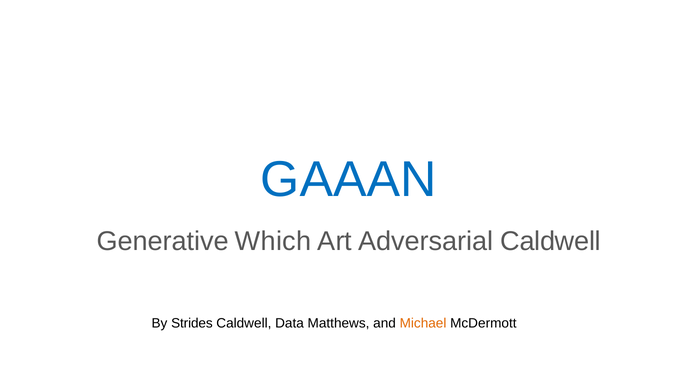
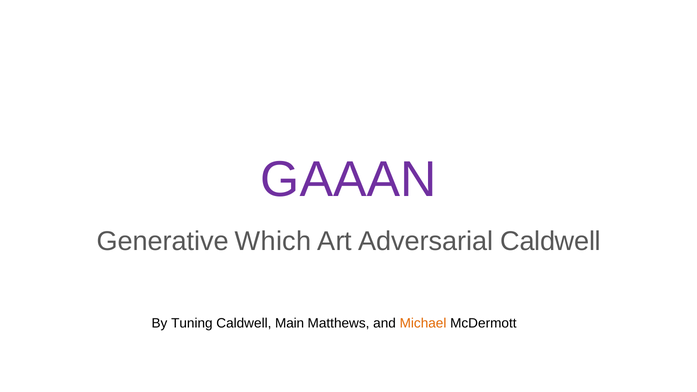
GAAAN colour: blue -> purple (348, 180)
Strides: Strides -> Tuning (192, 323)
Data: Data -> Main (290, 323)
